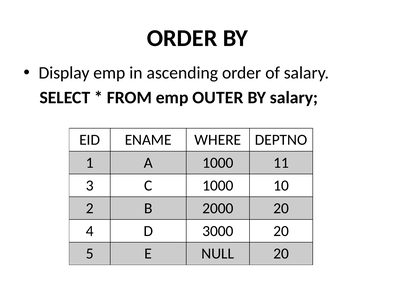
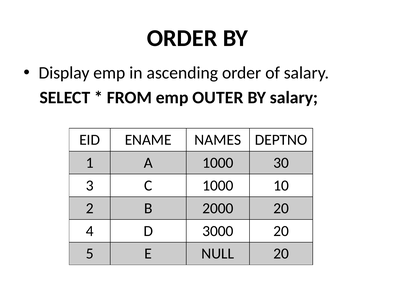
WHERE: WHERE -> NAMES (218, 140)
11: 11 -> 30 (281, 163)
